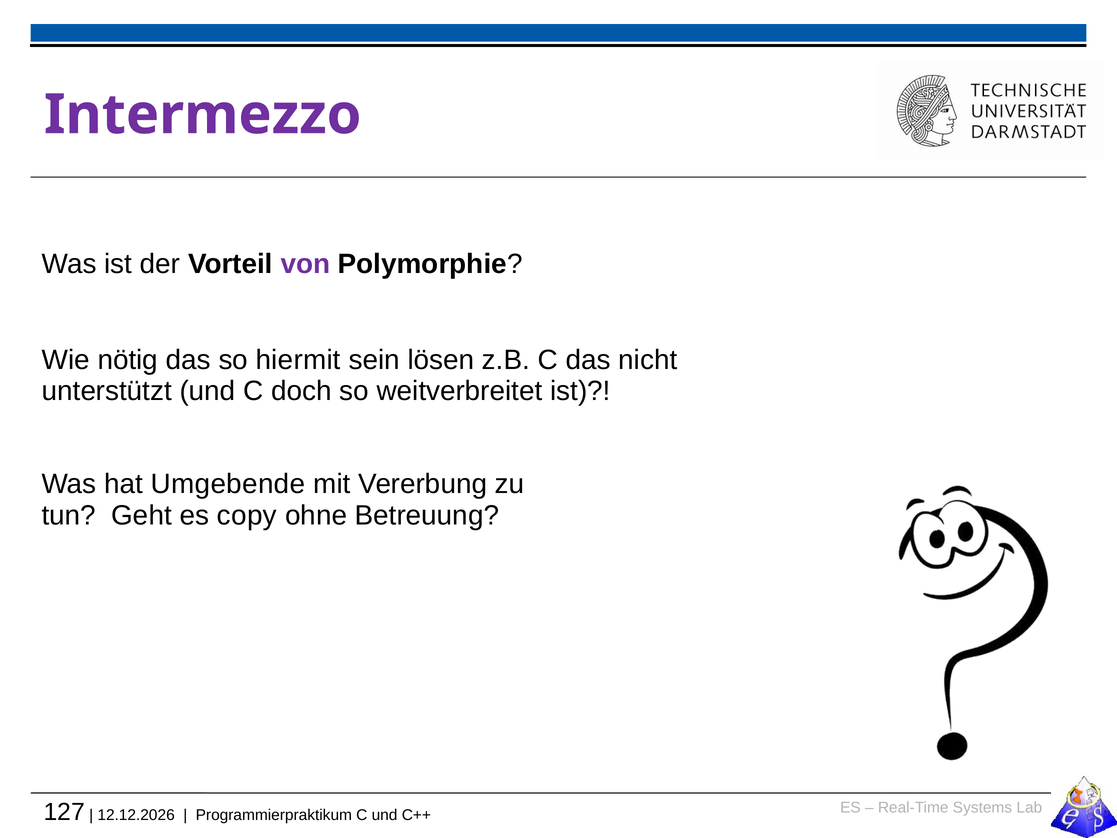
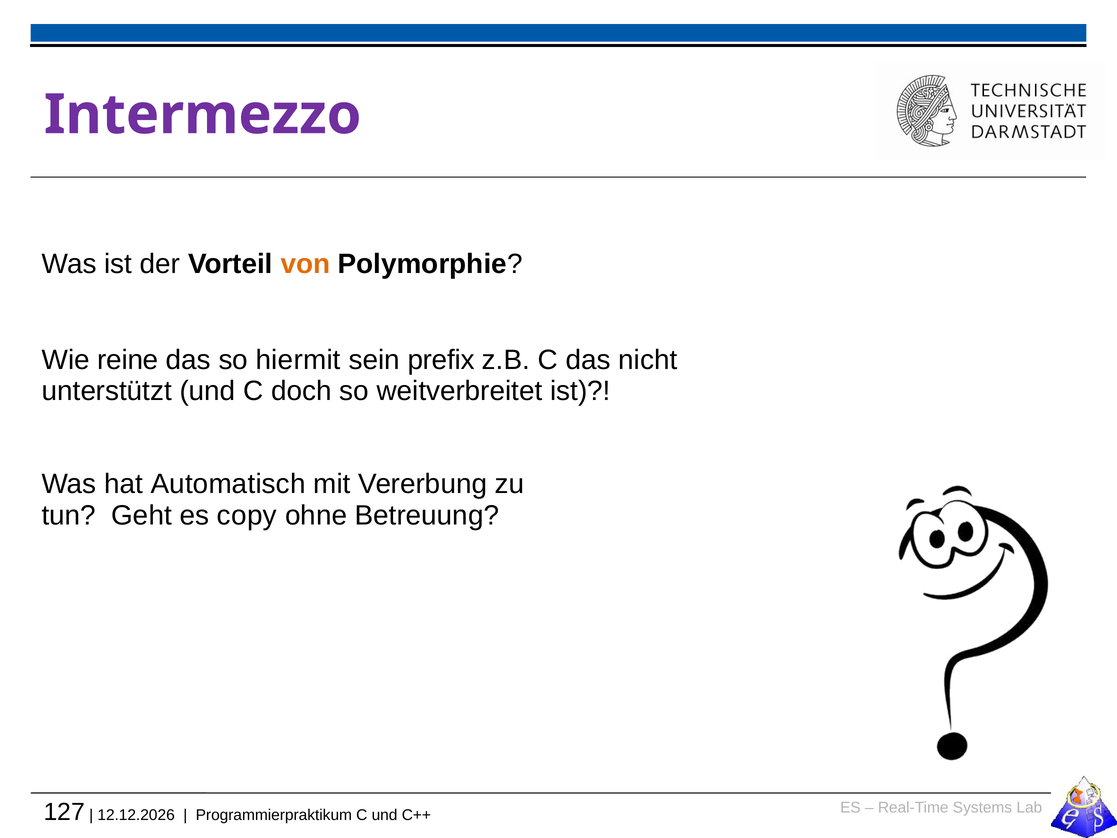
von colour: purple -> orange (305, 264)
nötig: nötig -> reine (128, 360)
lösen: lösen -> prefix (441, 360)
Umgebende: Umgebende -> Automatisch (228, 484)
